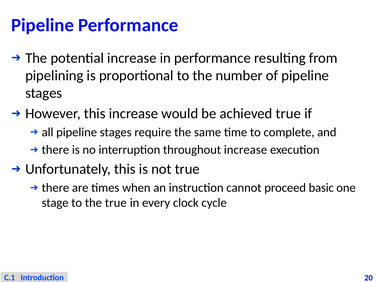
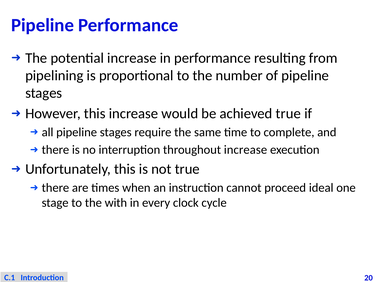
basic: basic -> ideal (321, 188)
the true: true -> with (116, 203)
